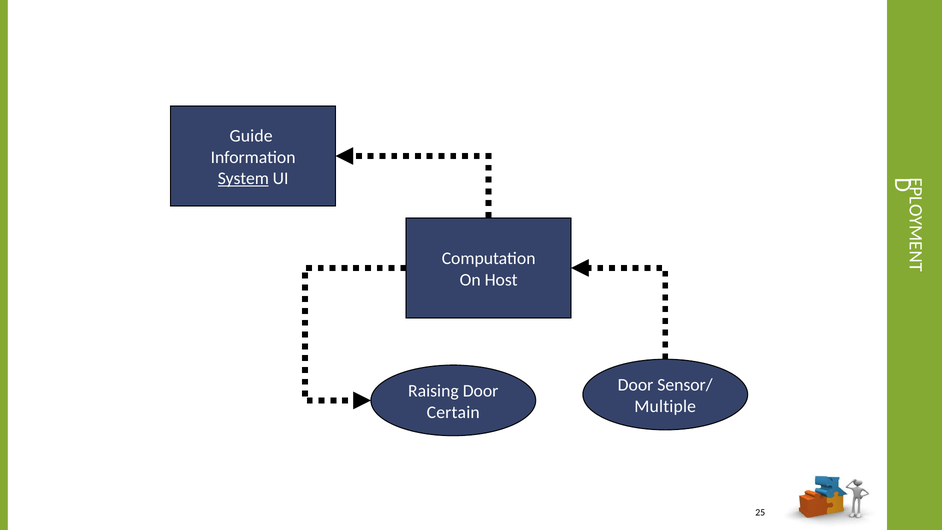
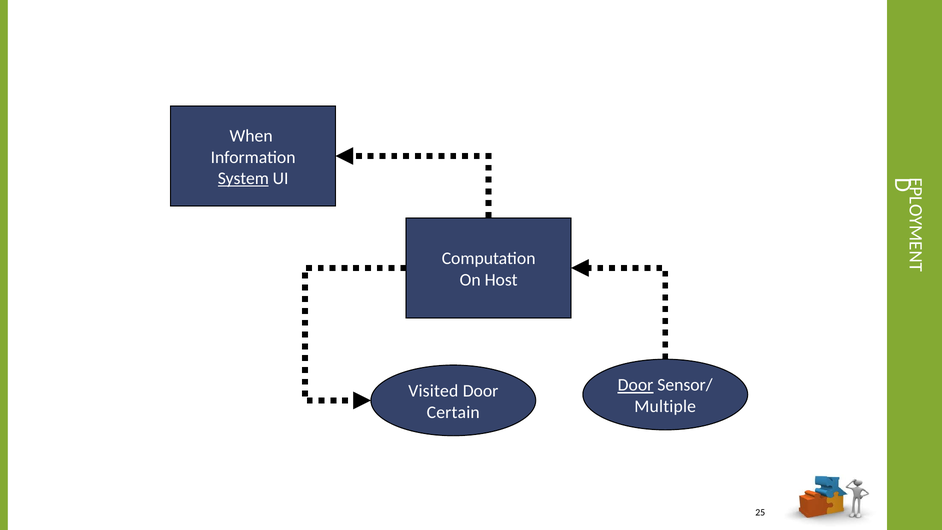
Guide: Guide -> When (251, 136)
Door underline: none -> present (636, 385)
Raising: Raising -> Visited (433, 391)
